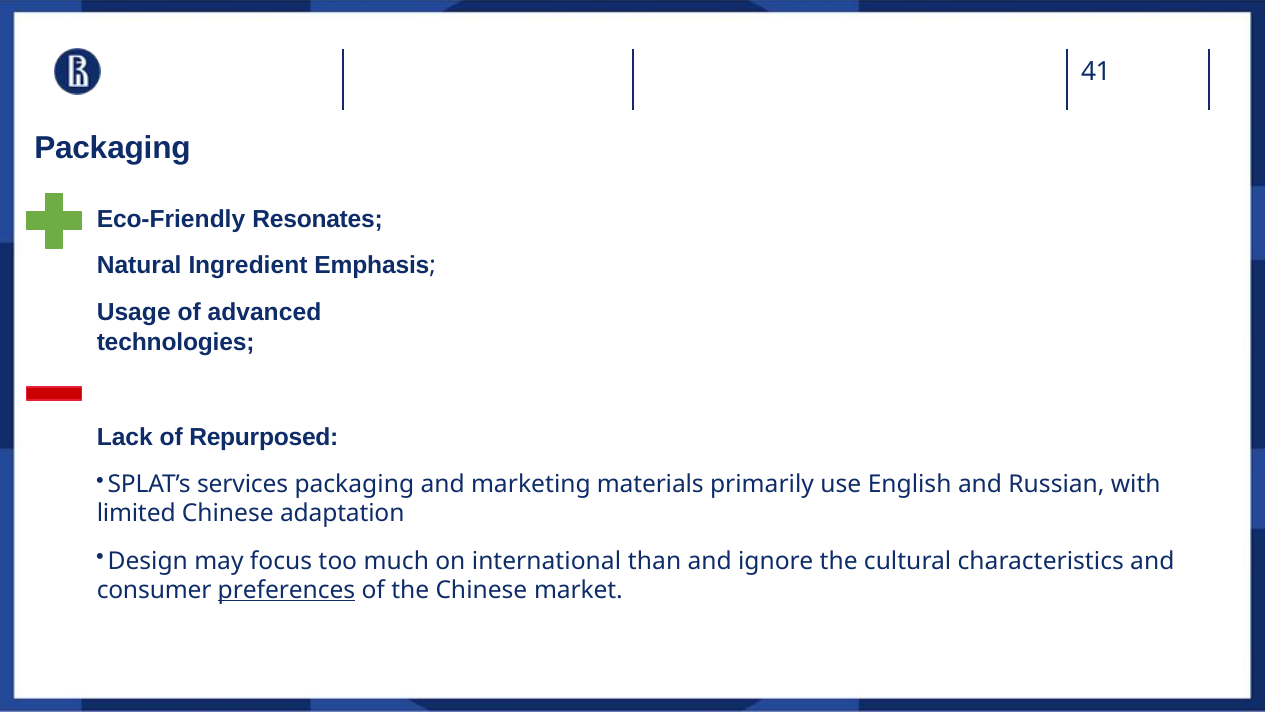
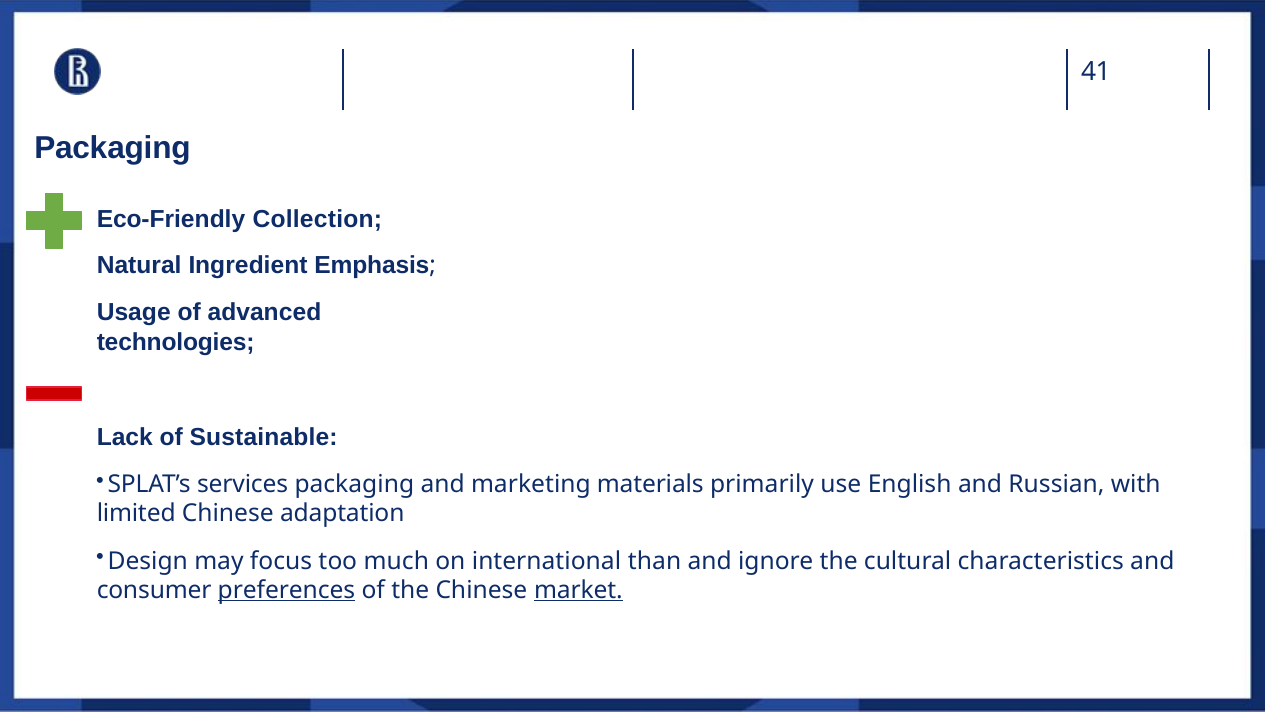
Resonates: Resonates -> Collection (317, 219)
Repurposed: Repurposed -> Sustainable (264, 437)
market underline: none -> present (578, 590)
